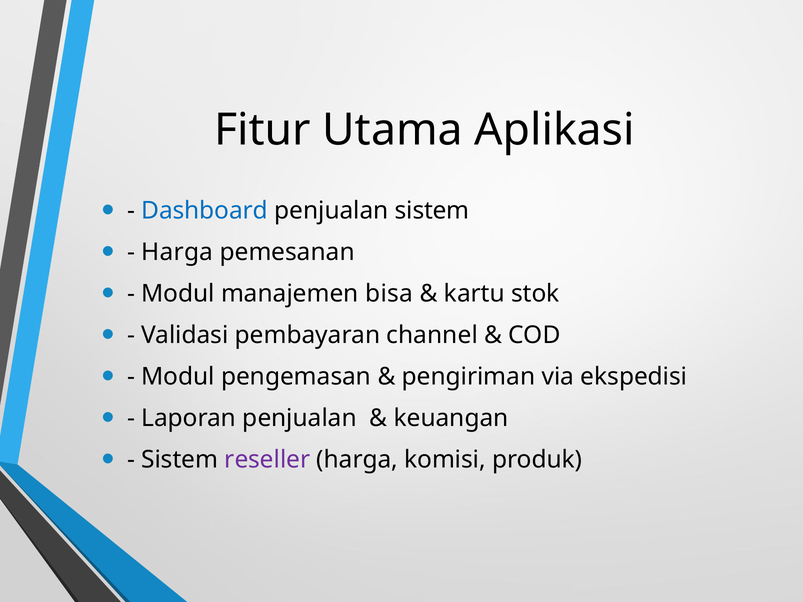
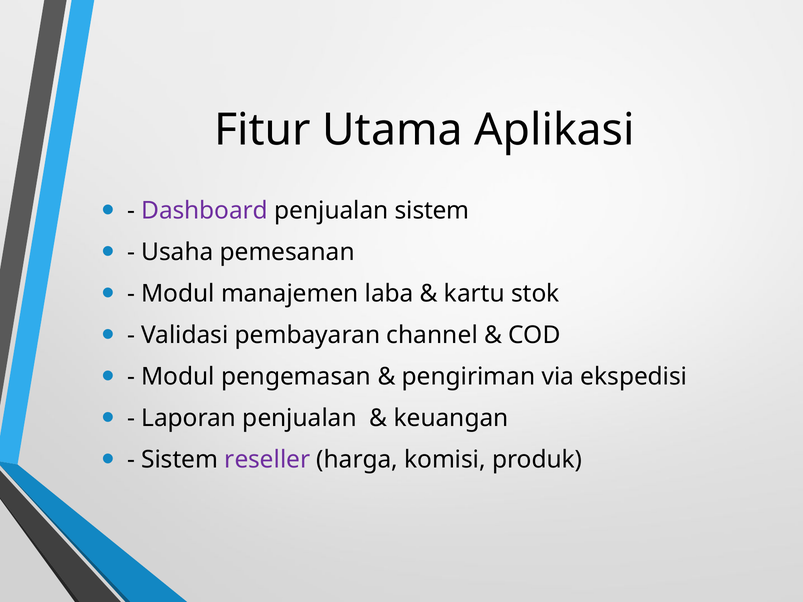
Dashboard colour: blue -> purple (205, 211)
Harga: Harga -> Usaha (177, 252)
bisa: bisa -> laba (389, 294)
